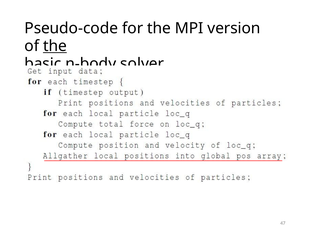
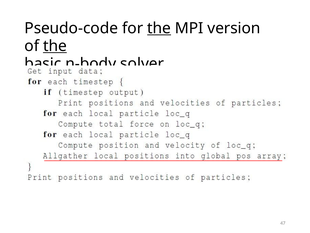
the underline: none -> present (159, 28)
